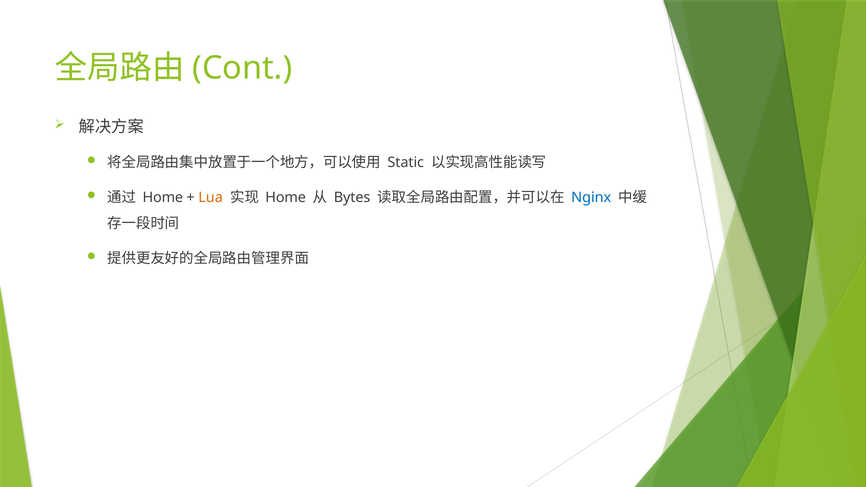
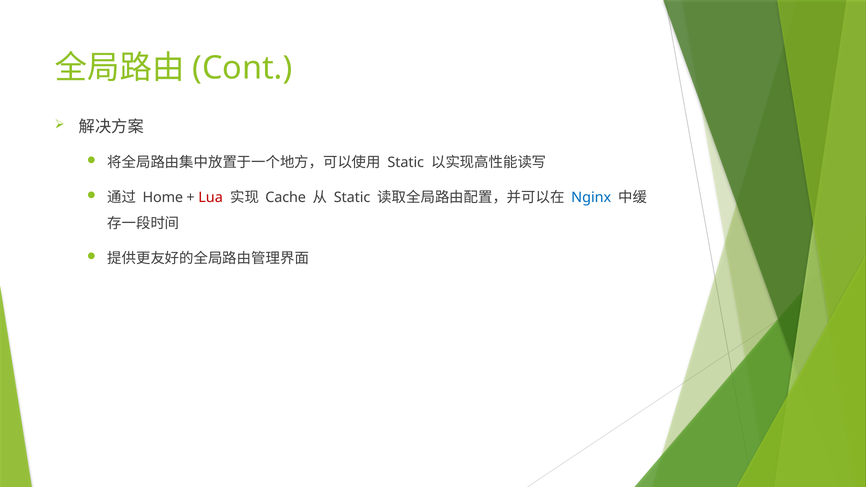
Lua colour: orange -> red (211, 198)
Home: Home -> Cache (286, 198)
Bytes: Bytes -> Static (352, 198)
